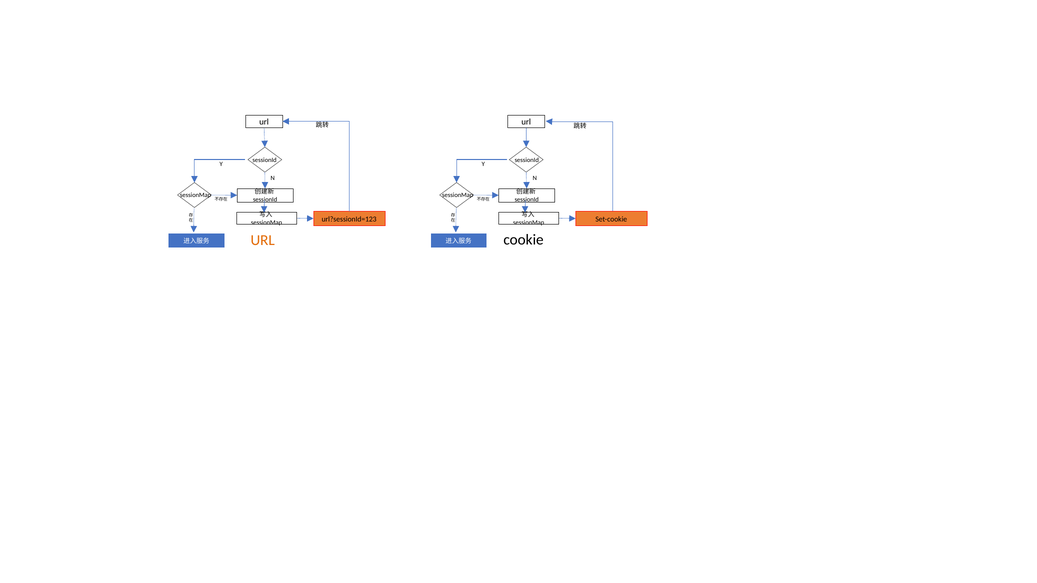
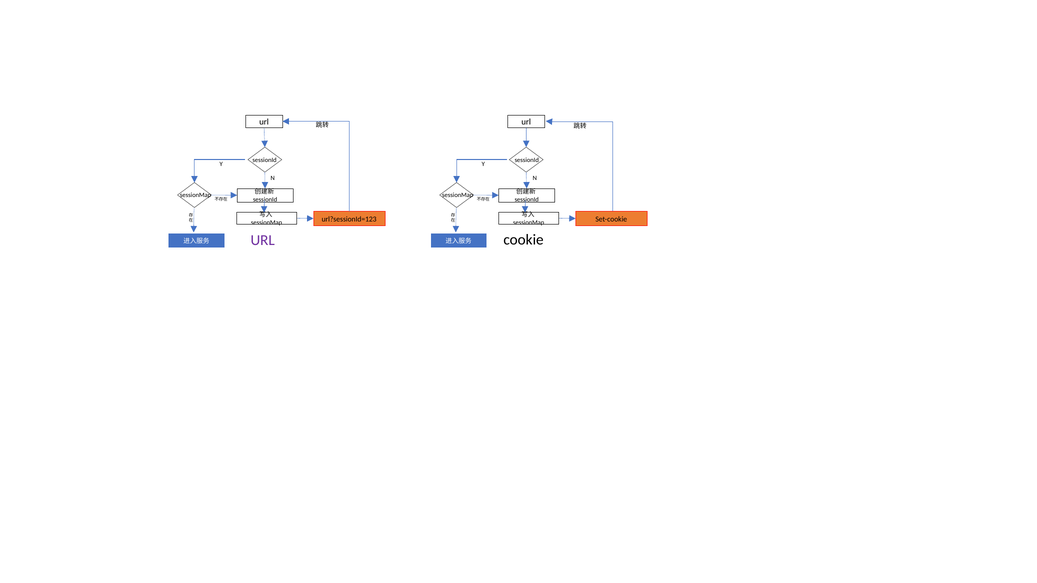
URL colour: orange -> purple (263, 240)
